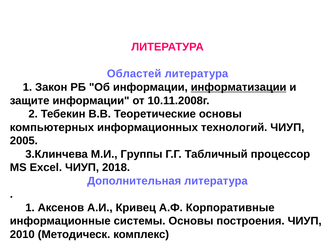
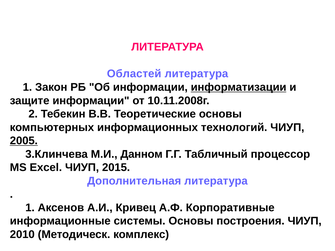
2005 underline: none -> present (24, 141)
Группы: Группы -> Данном (142, 154)
2018: 2018 -> 2015 (116, 168)
